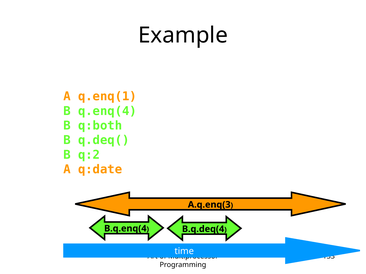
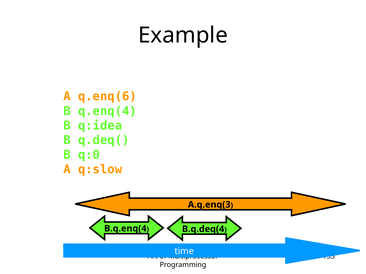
q.enq(1: q.enq(1 -> q.enq(6 (107, 97)
q:both: q:both -> q:idea (100, 126)
q:2: q:2 -> q:0 (89, 155)
q:date: q:date -> q:slow (100, 170)
